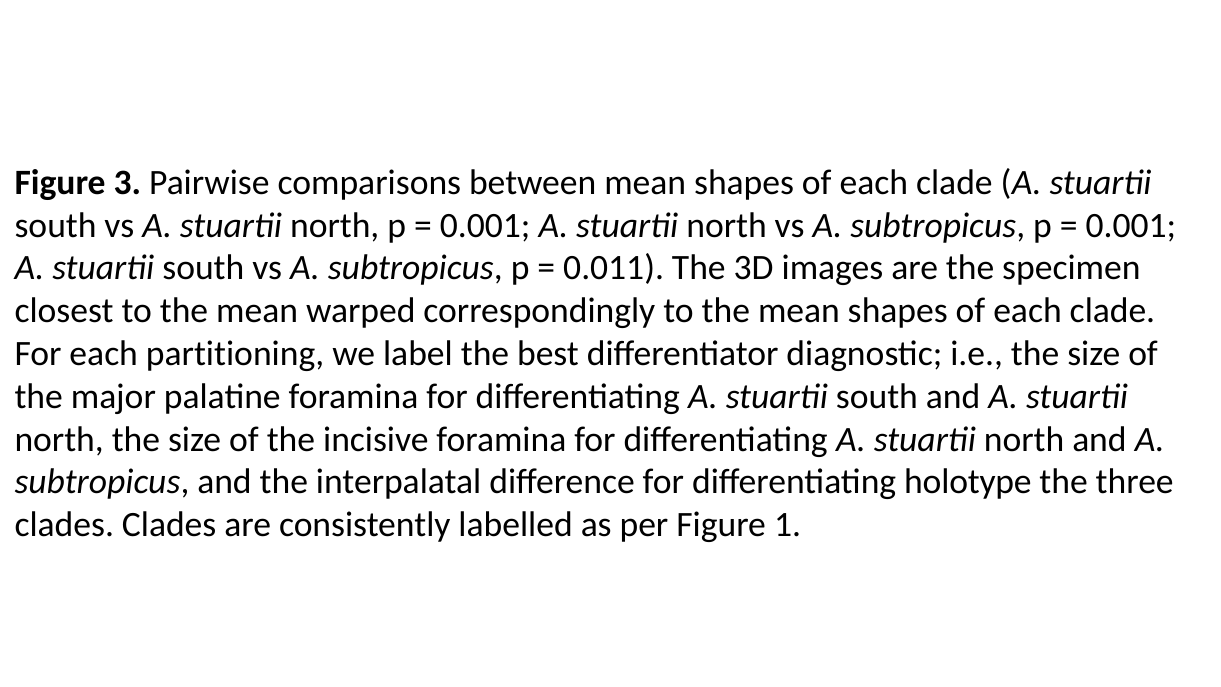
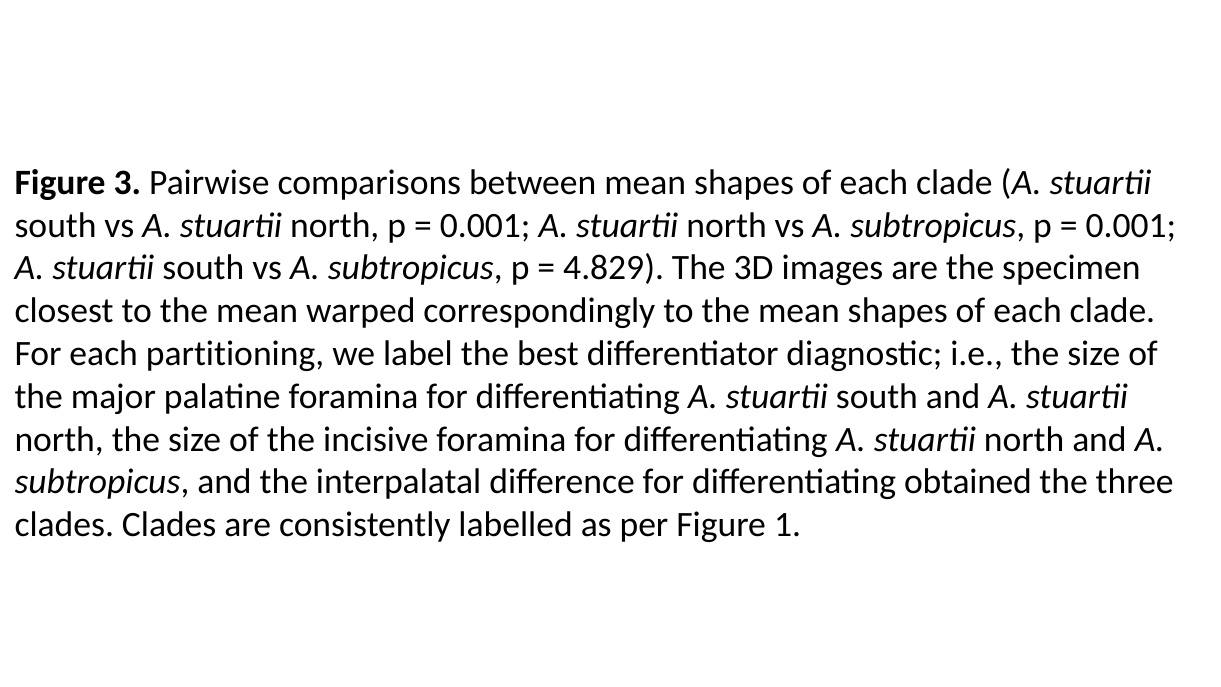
0.011: 0.011 -> 4.829 (614, 268)
holotype: holotype -> obtained (968, 482)
